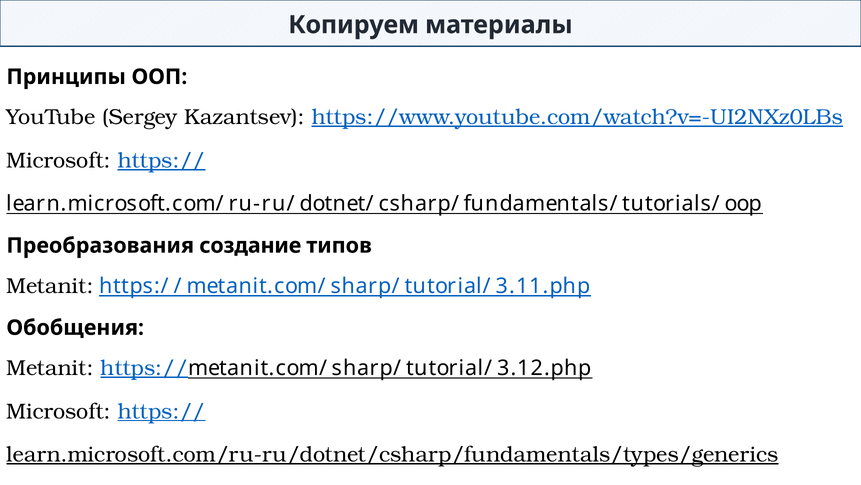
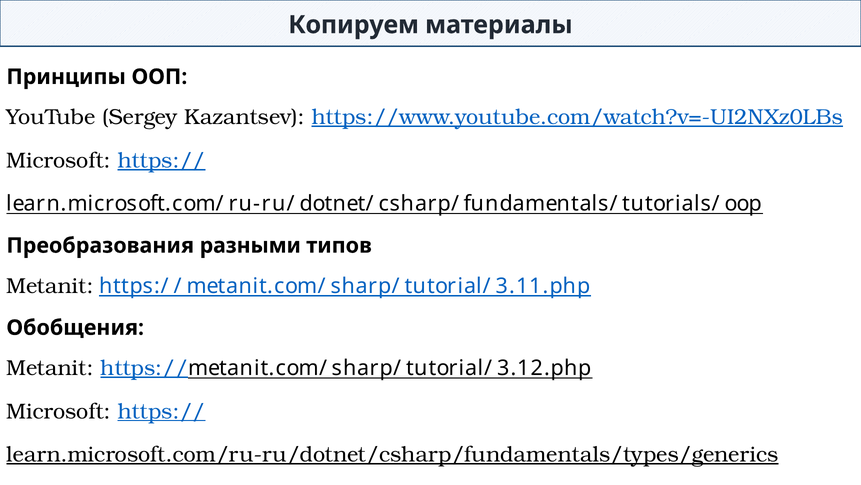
создание: создание -> разными (250, 245)
